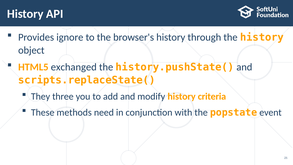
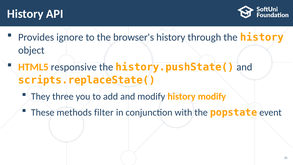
exchanged: exchanged -> responsive (74, 67)
history criteria: criteria -> modify (212, 96)
need: need -> filter (104, 112)
